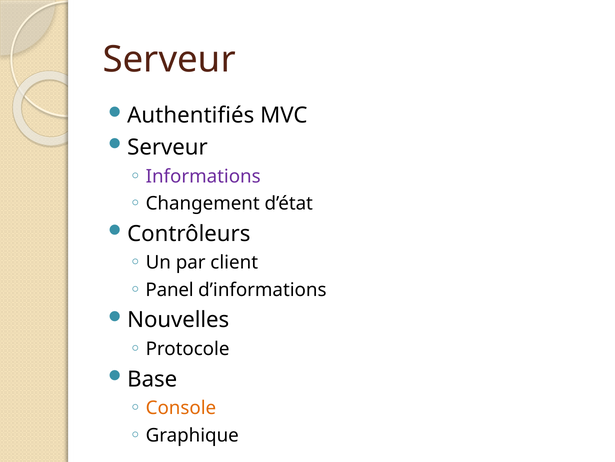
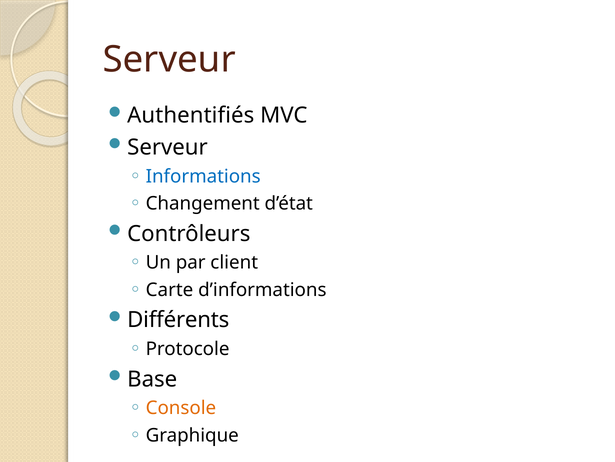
Informations colour: purple -> blue (203, 176)
Panel: Panel -> Carte (169, 290)
Nouvelles: Nouvelles -> Différents (178, 320)
